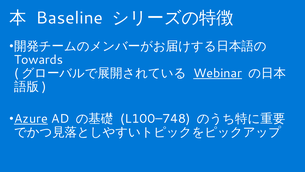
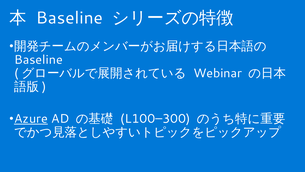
Towards: Towards -> Baseline (38, 60)
Webinar underline: present -> none (218, 73)
L100–748: L100–748 -> L100–300 (155, 119)
